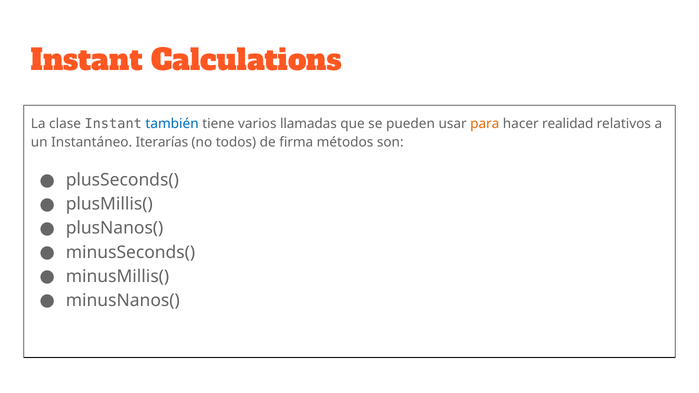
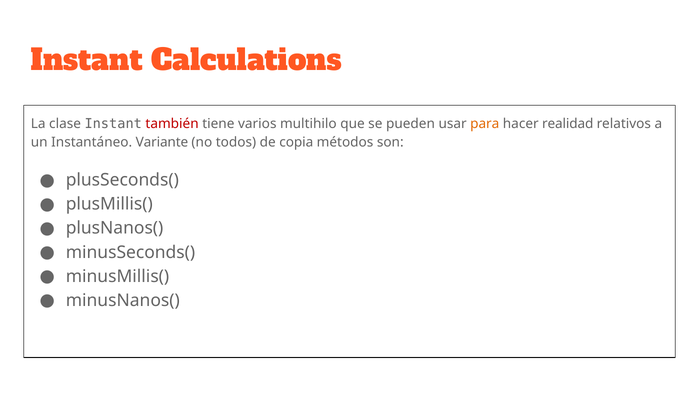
también colour: blue -> red (172, 124)
llamadas: llamadas -> multihilo (308, 124)
Iterarías: Iterarías -> Variante (162, 143)
firma: firma -> copia (296, 143)
